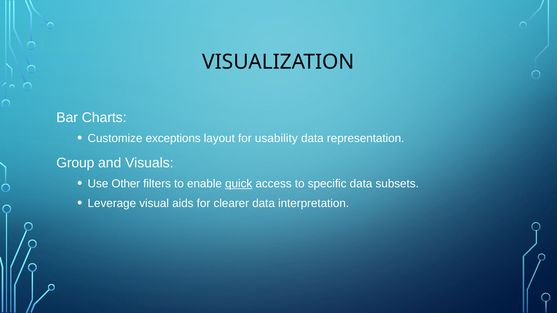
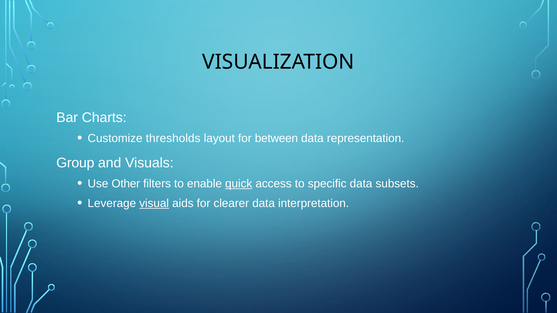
exceptions: exceptions -> thresholds (173, 138)
usability: usability -> between (276, 138)
visual underline: none -> present (154, 203)
